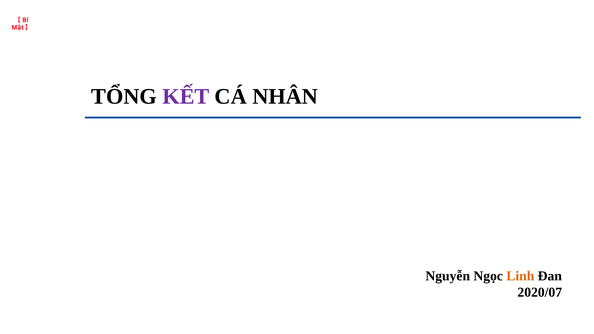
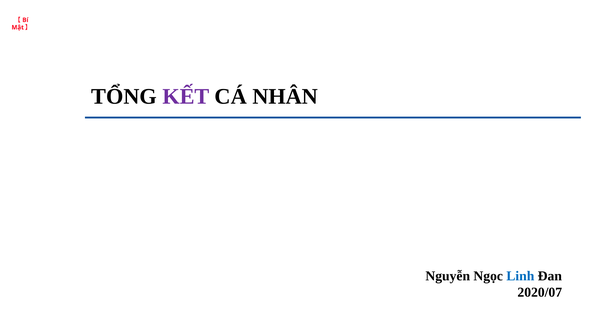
Linh colour: orange -> blue (520, 276)
